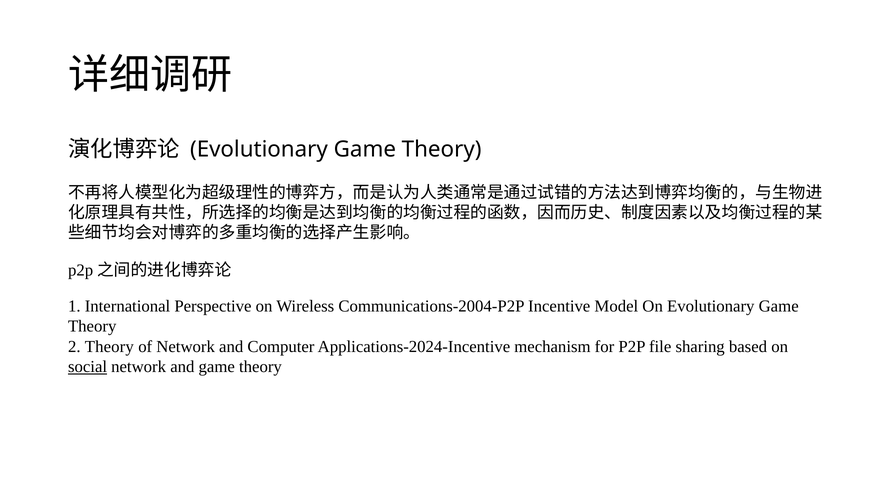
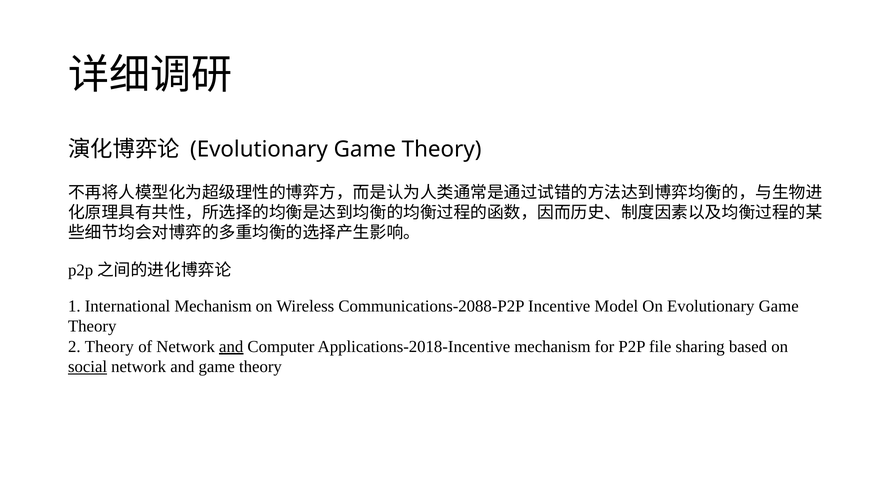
International Perspective: Perspective -> Mechanism (213, 306)
Communications-2004-P2P: Communications-2004-P2P -> Communications-2088-P2P (431, 306)
and underline: none -> present (231, 346)
Applications-2024-Incentive: Applications-2024-Incentive -> Applications-2018-Incentive (414, 346)
